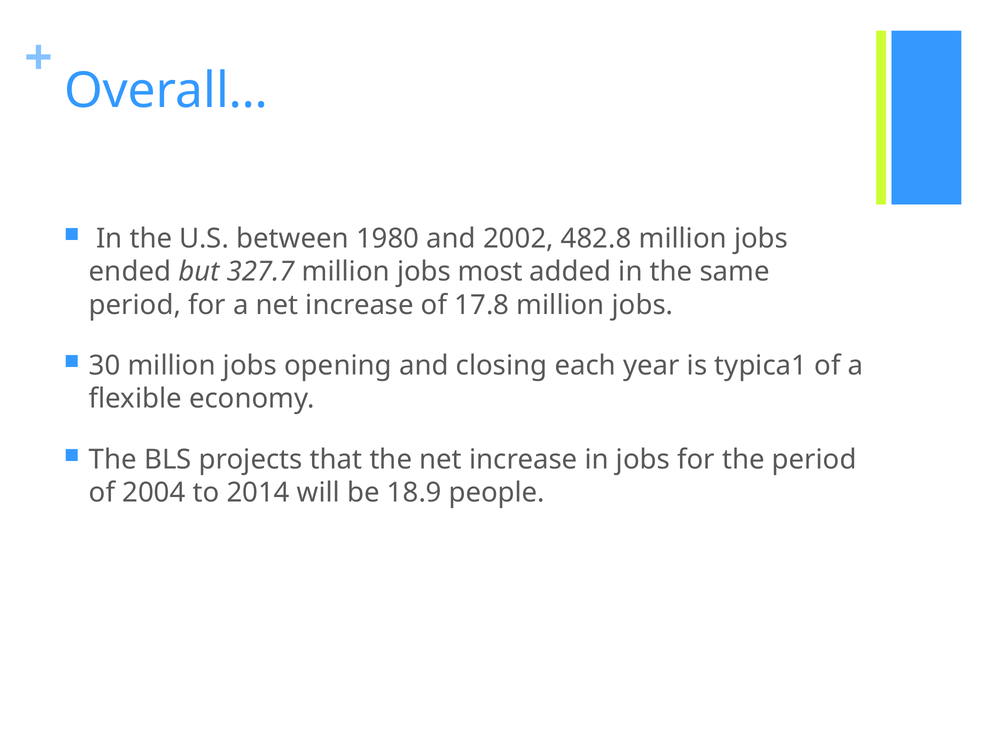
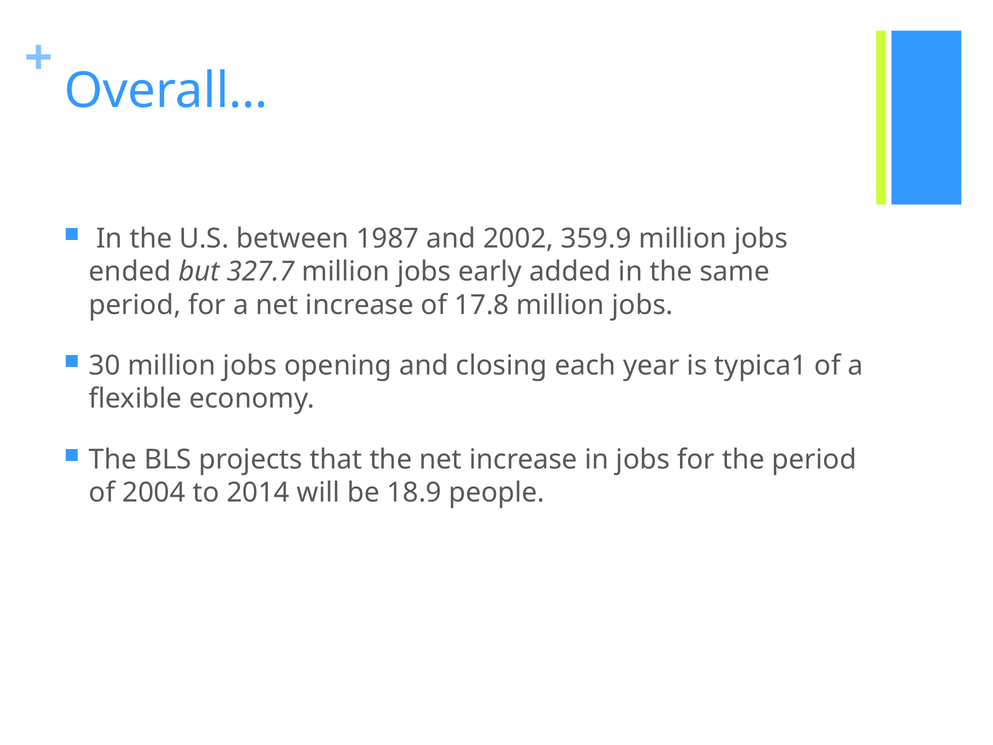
1980: 1980 -> 1987 (388, 239)
482.8: 482.8 -> 359.9 (596, 239)
most: most -> early (490, 272)
